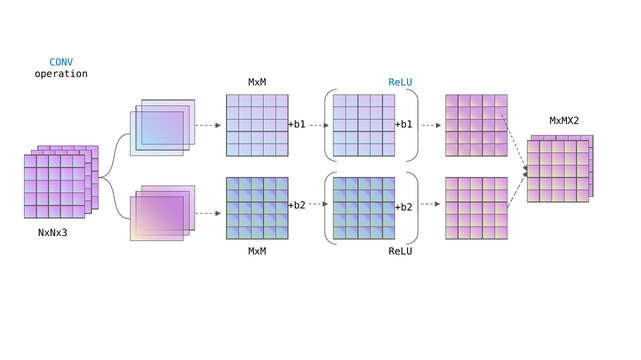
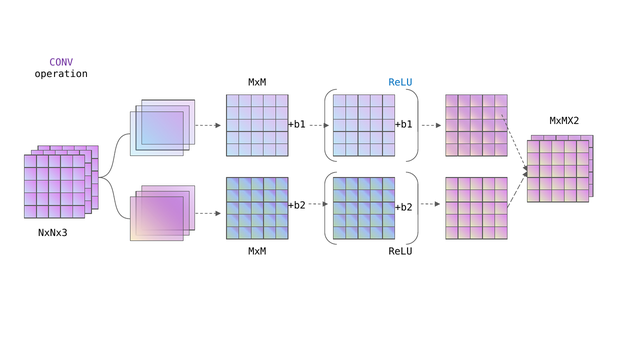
CONV colour: blue -> purple (61, 63)
